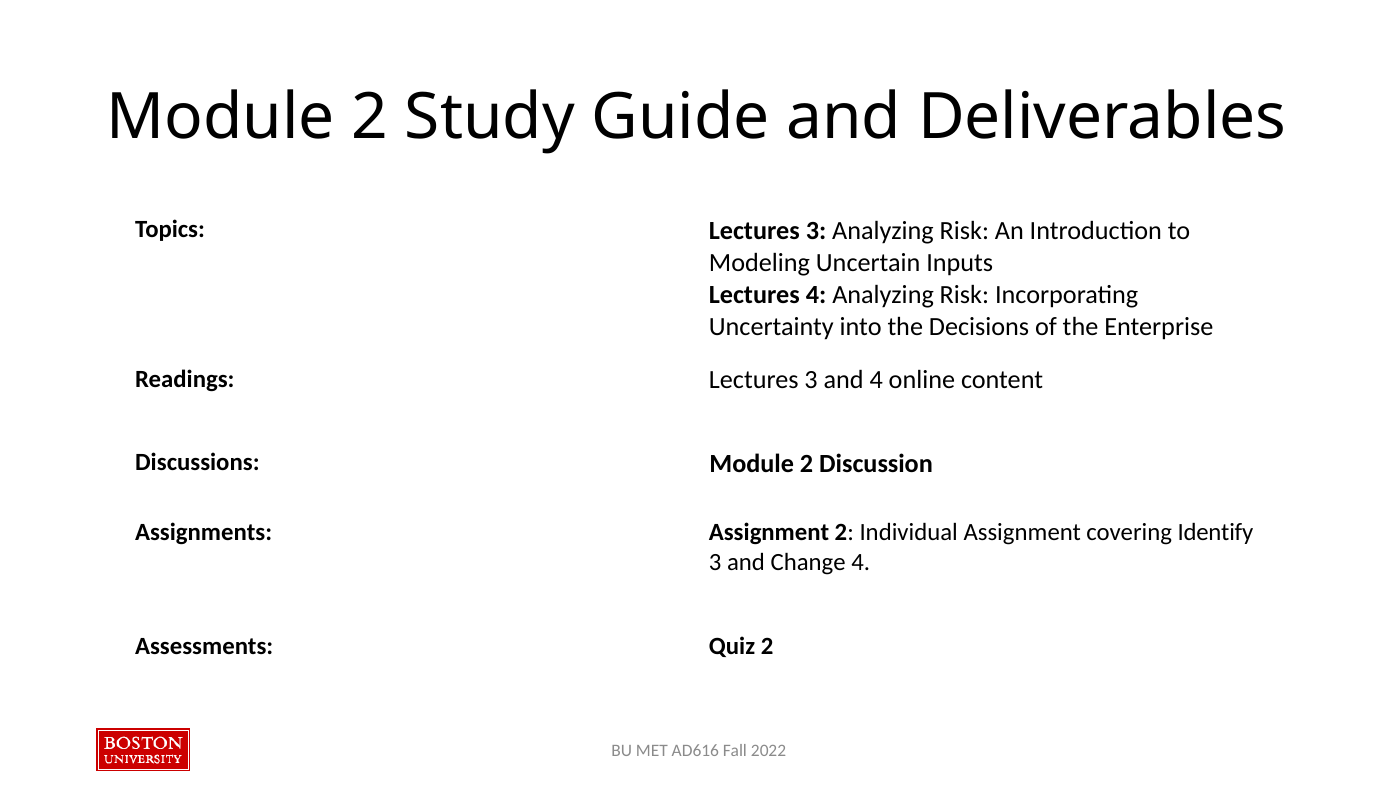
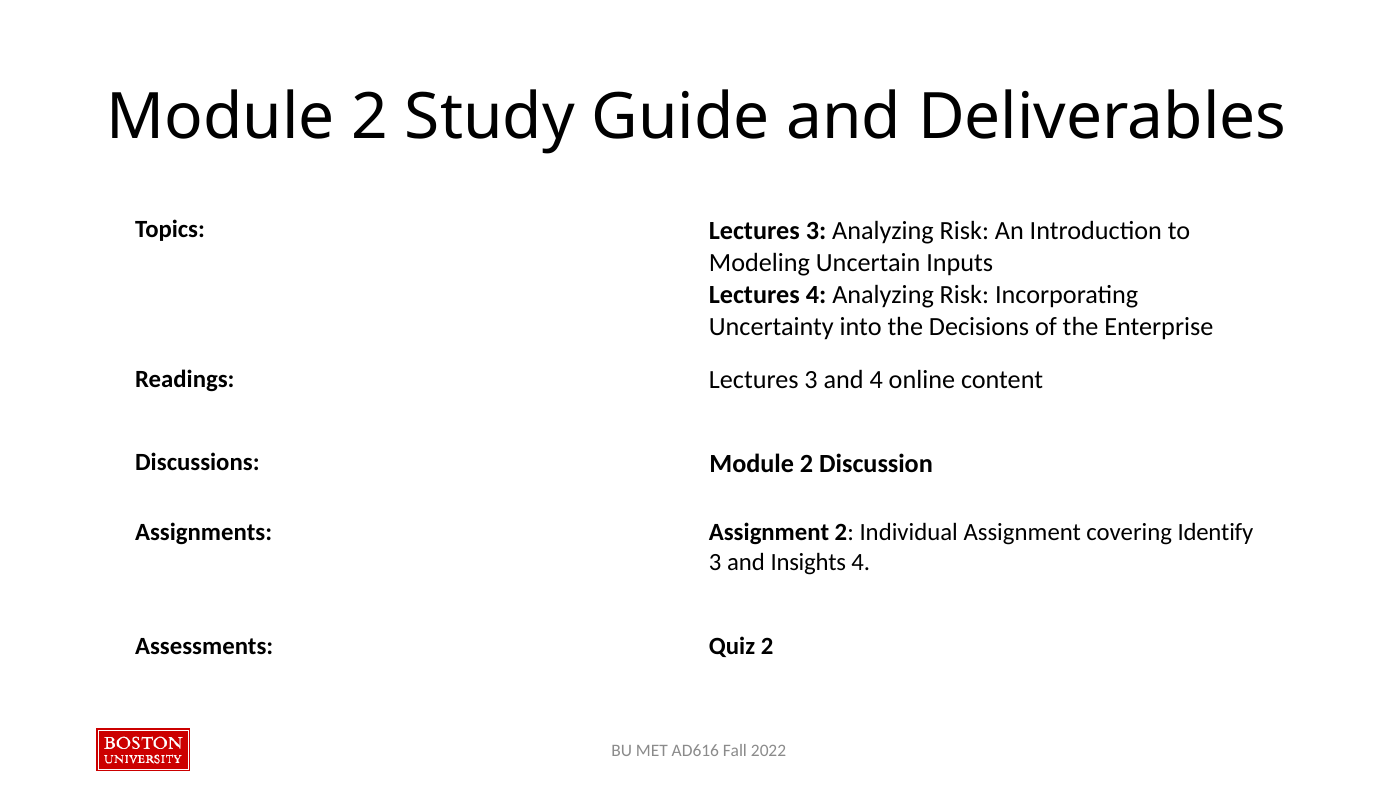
Change: Change -> Insights (808, 563)
